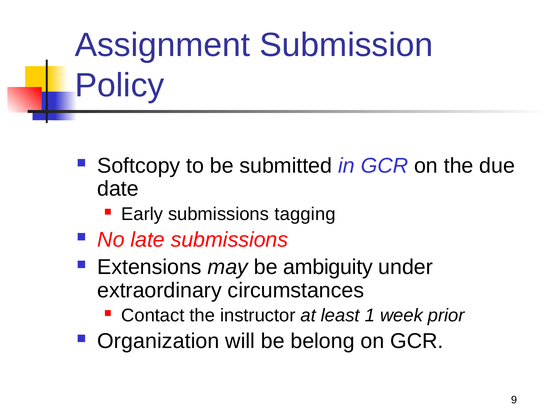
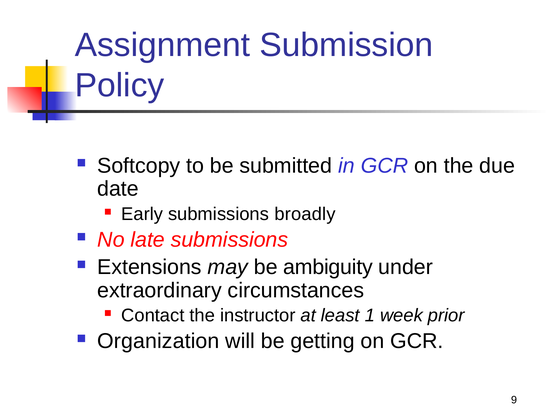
tagging: tagging -> broadly (305, 214)
belong: belong -> getting (323, 341)
